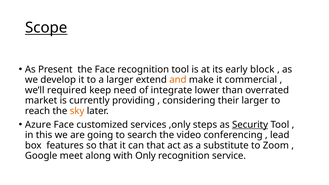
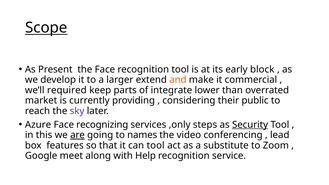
need: need -> parts (125, 90)
their larger: larger -> public (255, 101)
sky colour: orange -> purple (77, 111)
customized: customized -> recognizing (102, 125)
are underline: none -> present (77, 135)
search: search -> names (142, 135)
can that: that -> tool (156, 145)
Only: Only -> Help (145, 156)
